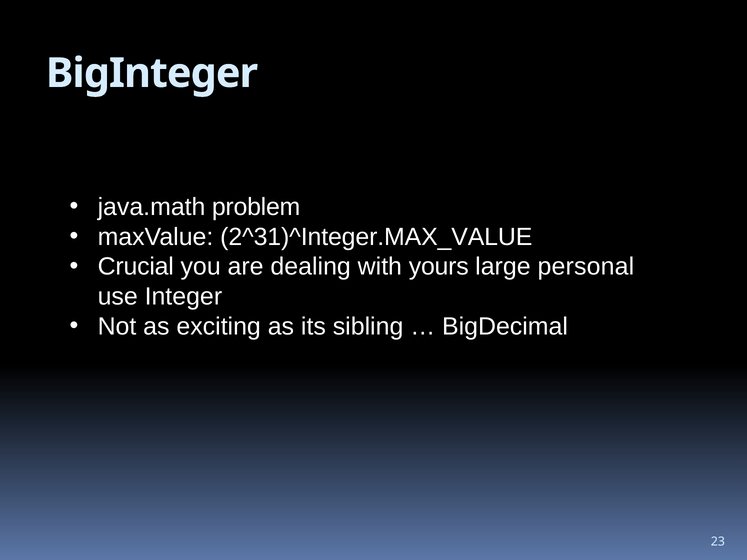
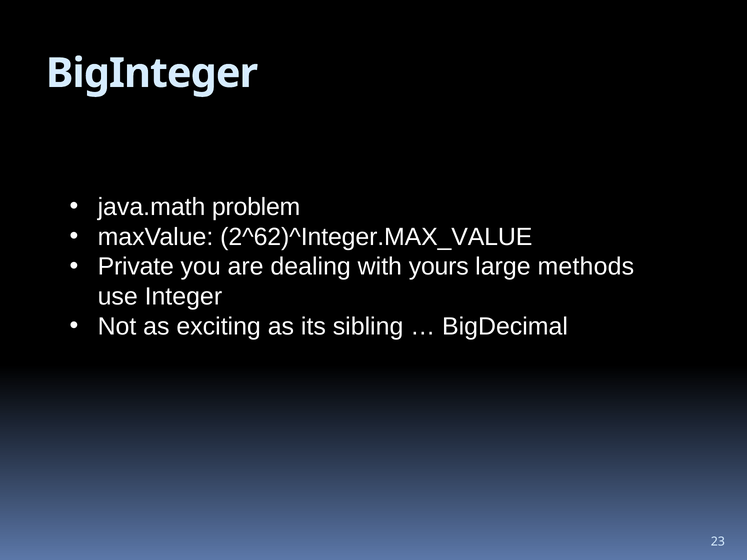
2^31)^Integer.MAX_VALUE: 2^31)^Integer.MAX_VALUE -> 2^62)^Integer.MAX_VALUE (376, 237)
Crucial: Crucial -> Private (136, 267)
personal: personal -> methods (586, 267)
